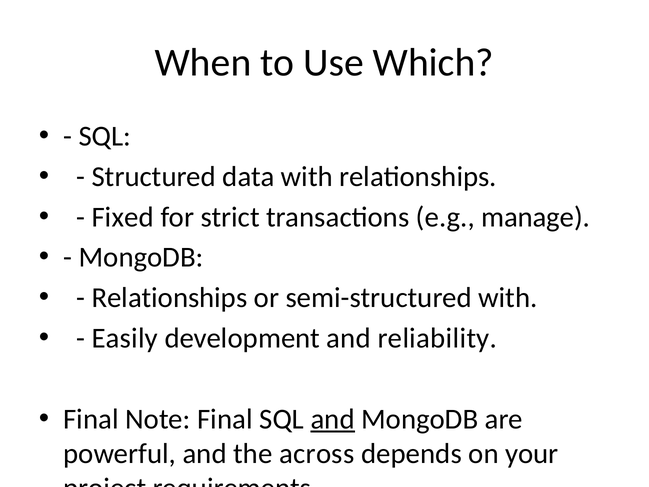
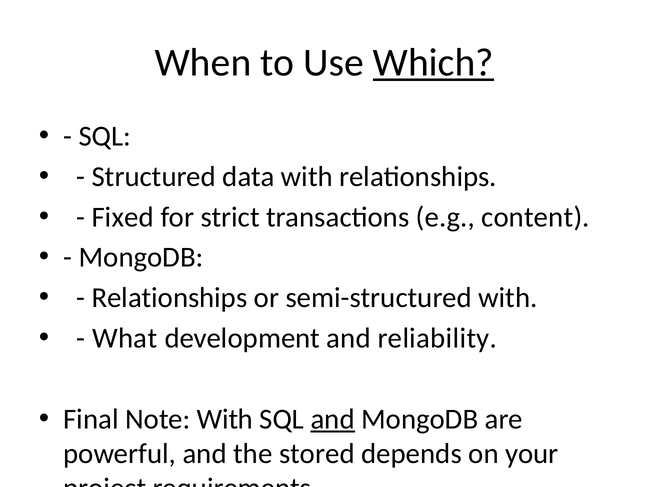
Which underline: none -> present (433, 63)
manage: manage -> content (535, 217)
Easily: Easily -> What (125, 338)
Note Final: Final -> With (225, 419)
across: across -> stored (317, 454)
